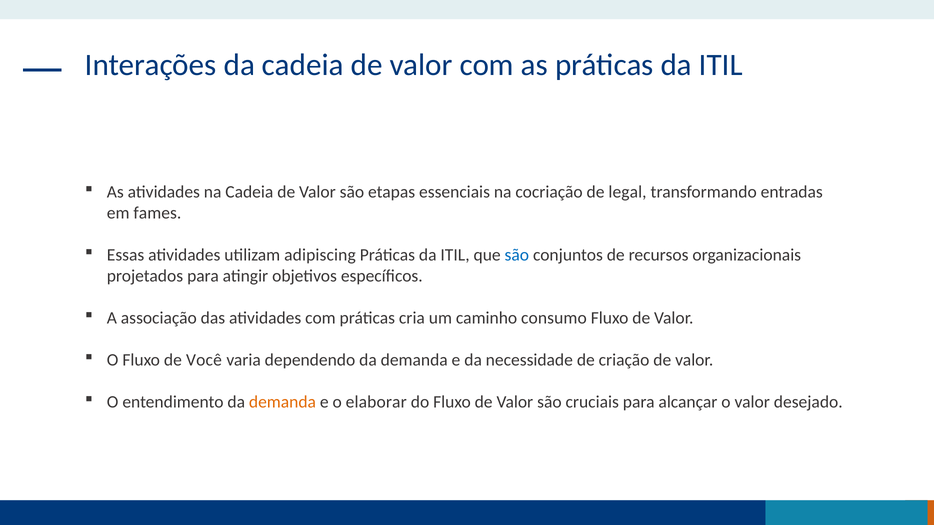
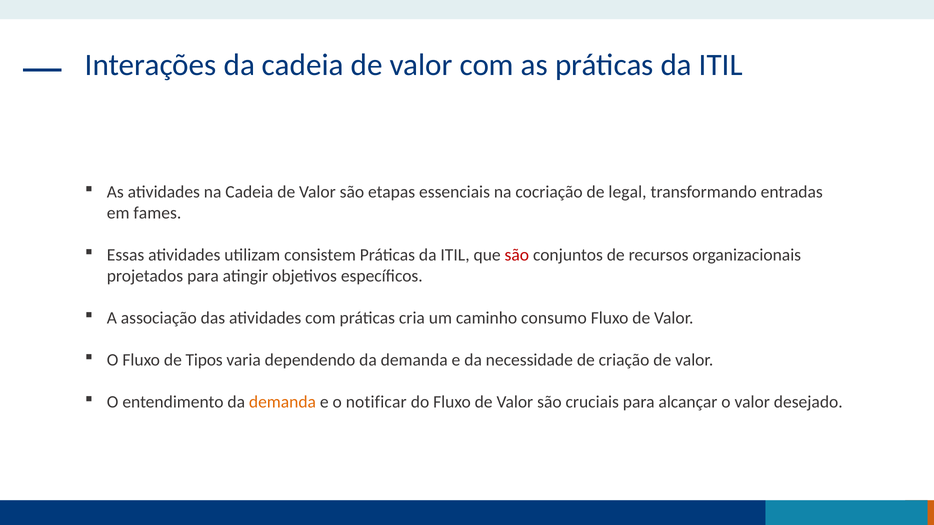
adipiscing: adipiscing -> consistem (320, 255)
são colour: blue -> red (517, 255)
Você: Você -> Tipos (204, 360)
elaborar: elaborar -> notificar (376, 402)
